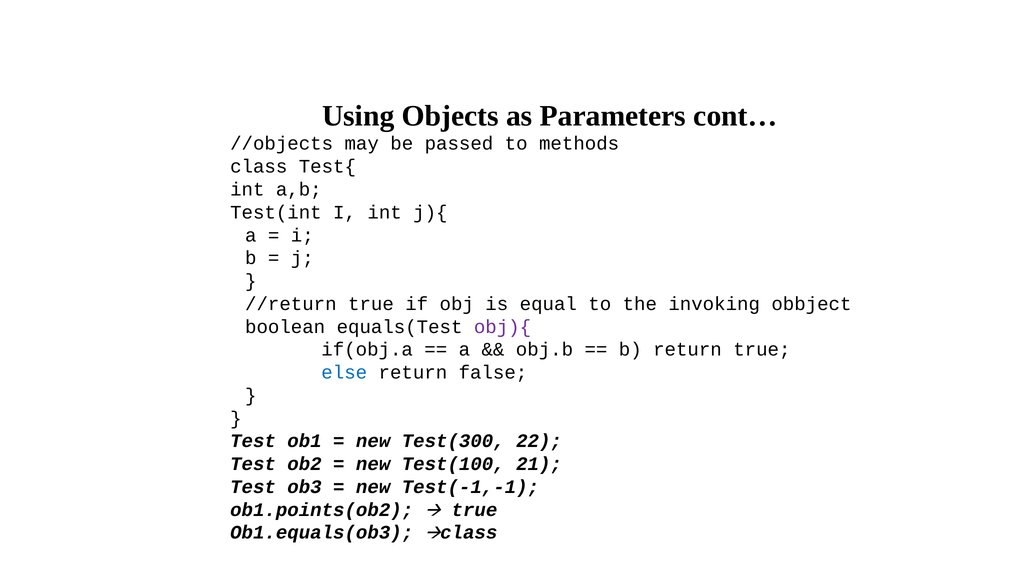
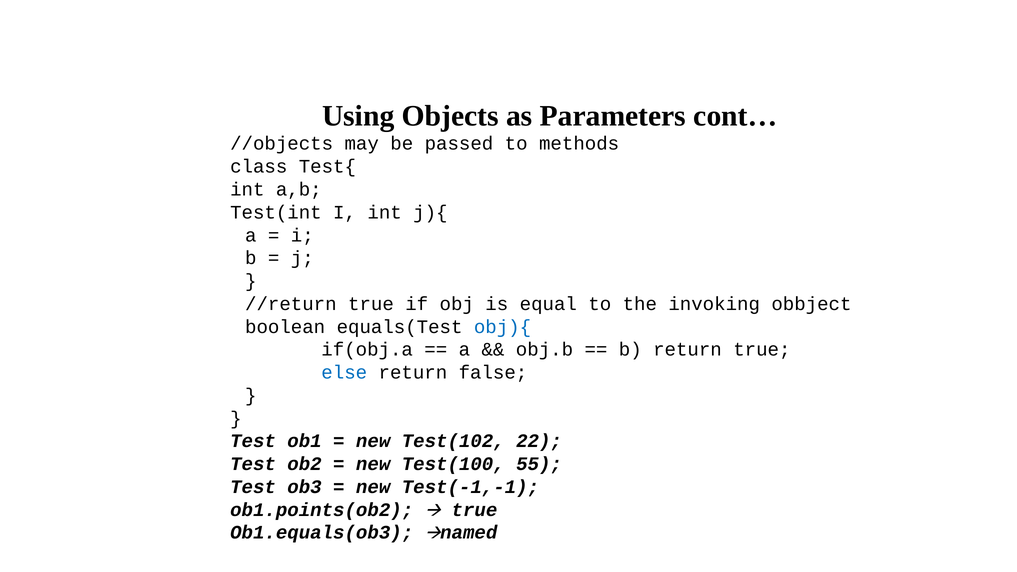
obj){ colour: purple -> blue (503, 327)
Test(300: Test(300 -> Test(102 (453, 441)
21: 21 -> 55 (539, 464)
Ob1.equals(ob3 class: class -> named (469, 533)
